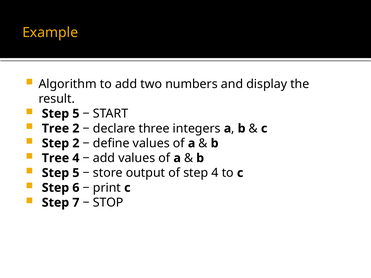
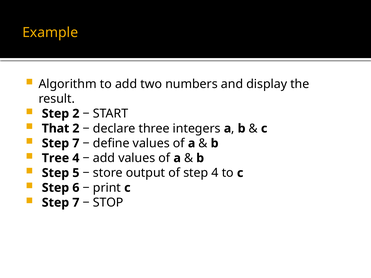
5: 5 -> 2 (76, 114)
Tree: Tree -> That (56, 129)
2: 2 -> 7 (76, 143)
